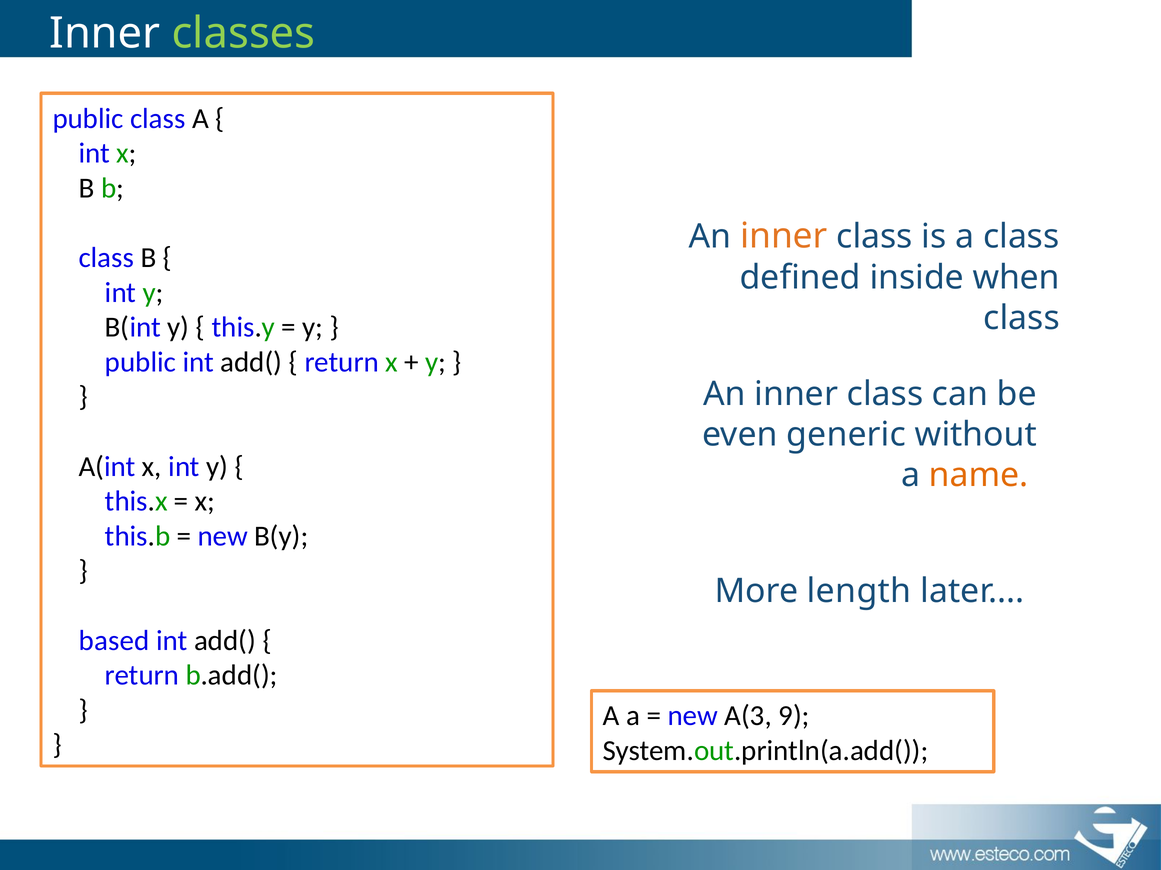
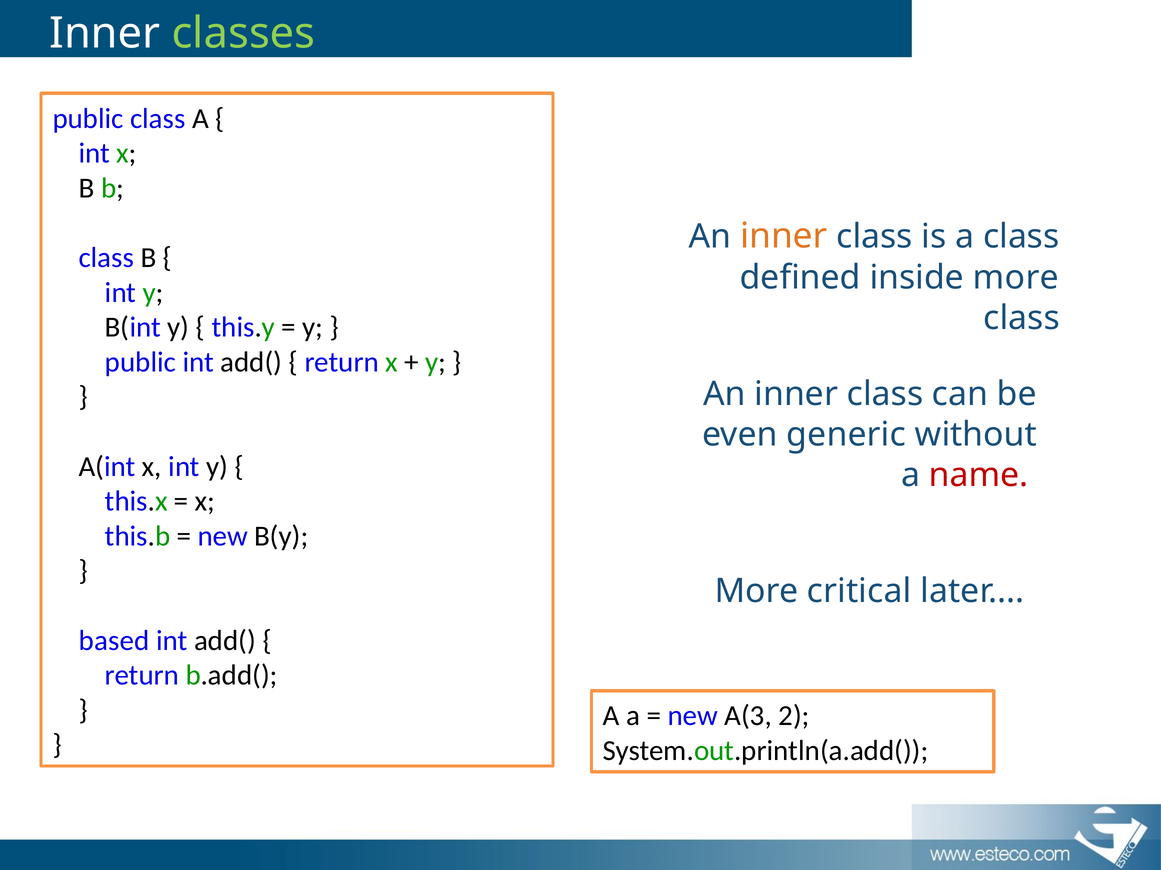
inside when: when -> more (1016, 278)
name colour: orange -> red (979, 476)
length: length -> critical (859, 592)
9: 9 -> 2 (794, 716)
